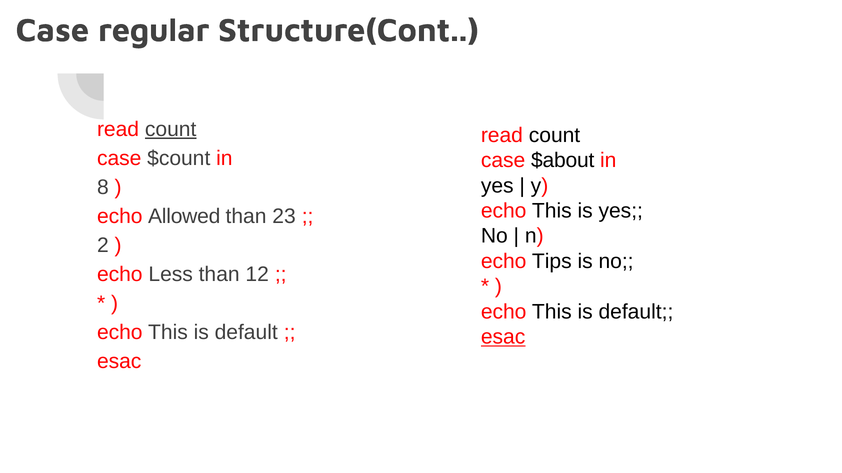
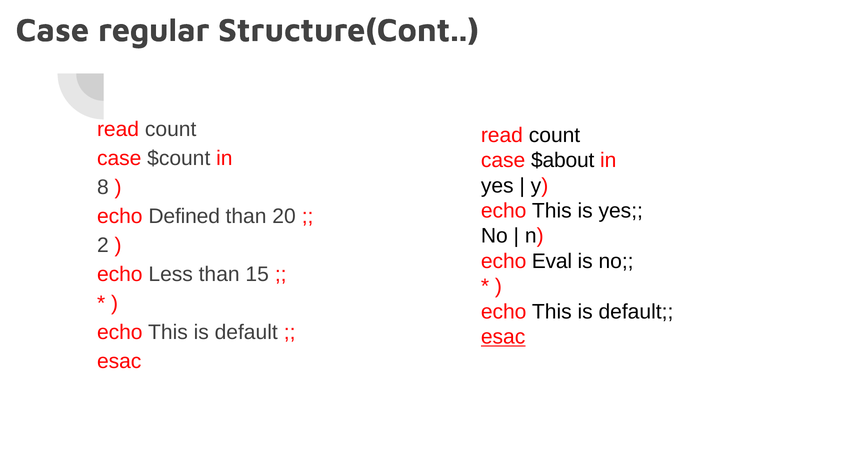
count underline: present -> none (171, 129)
Allowed: Allowed -> Defined (184, 216)
23: 23 -> 20 (284, 216)
Tips: Tips -> Eval (552, 262)
12: 12 -> 15 (257, 275)
